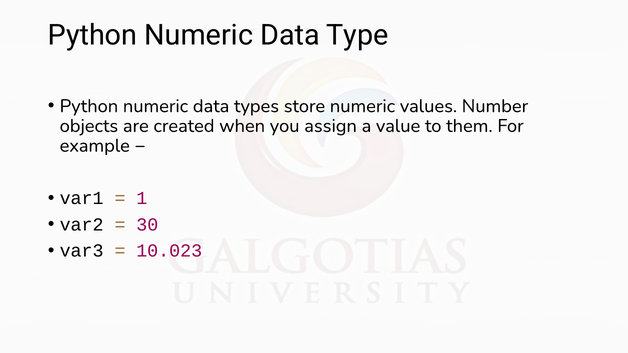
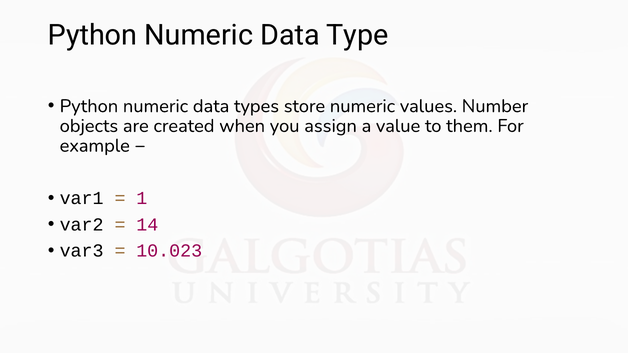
30: 30 -> 14 (147, 225)
